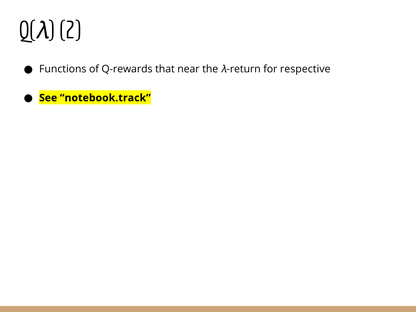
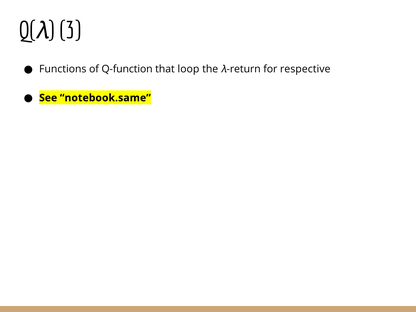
2: 2 -> 3 (71, 30)
Q-rewards: Q-rewards -> Q-function (127, 69)
near: near -> loop (188, 69)
notebook.track: notebook.track -> notebook.same (105, 98)
